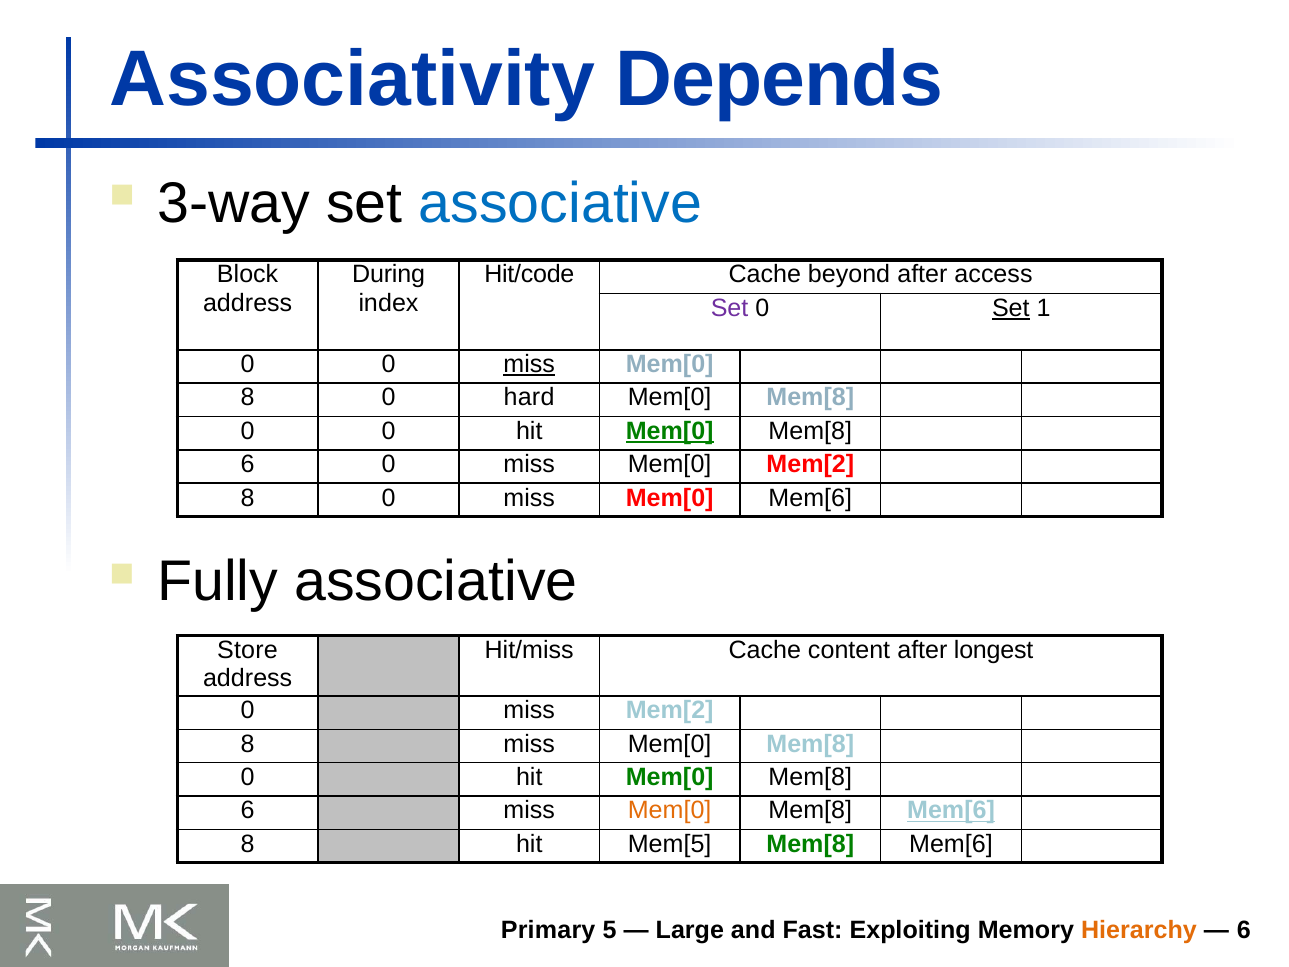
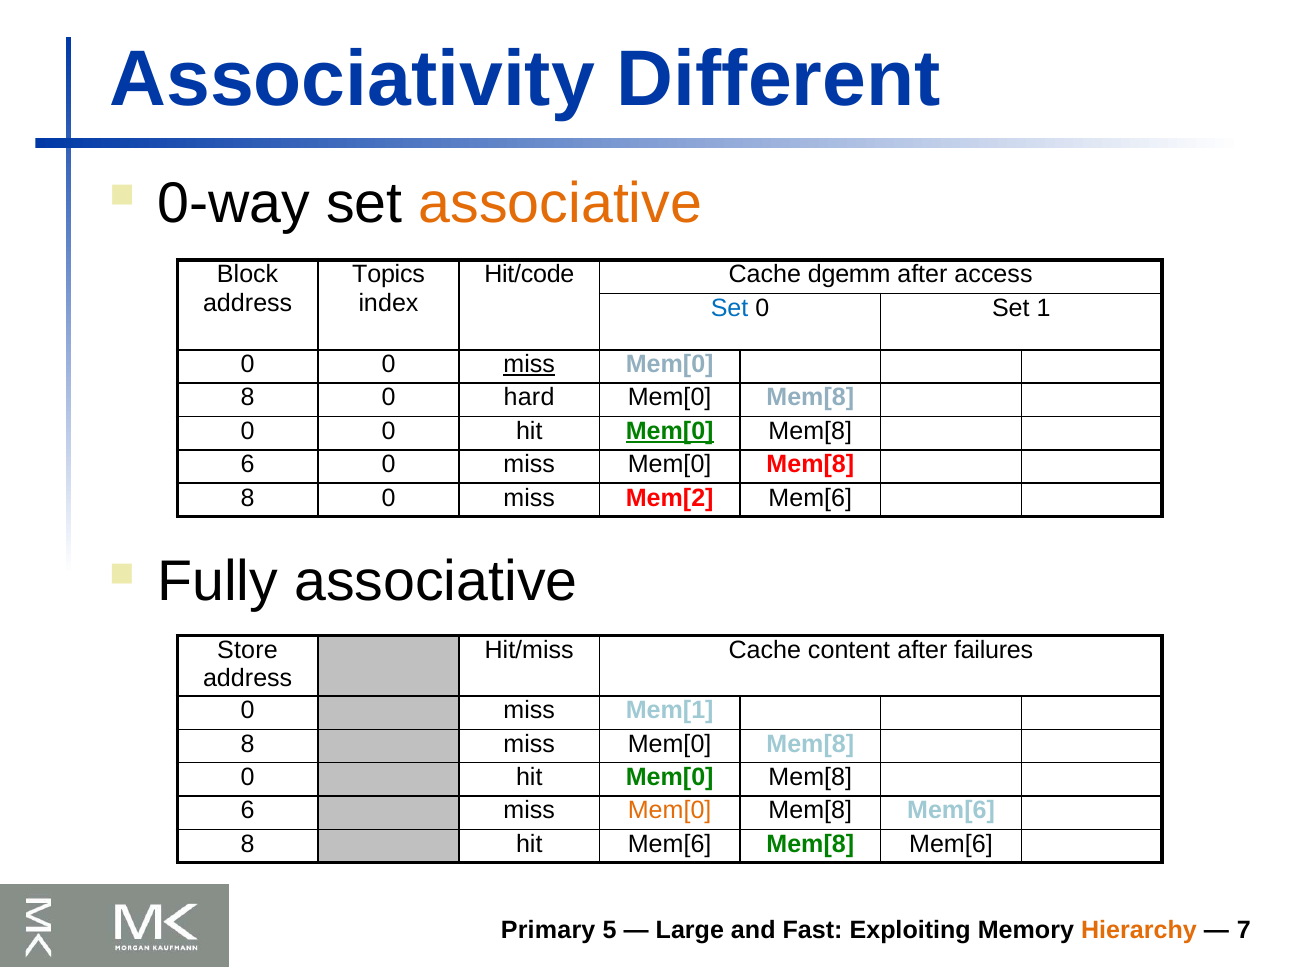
Depends: Depends -> Different (779, 80)
3-way: 3-way -> 0-way (234, 203)
associative colour: blue -> orange (560, 203)
During: During -> Topics (389, 275)
beyond: beyond -> dgemm (849, 275)
Set colour: purple -> blue (730, 308)
Set underline: present -> none (1011, 308)
0 miss Mem[0 Mem[2: Mem[2 -> Mem[8 (810, 464)
8 0 miss Mem[0: Mem[0 -> Mem[2 (670, 498)
longest: longest -> failures (994, 650)
miss Mem[2: Mem[2 -> Mem[1 (670, 710)
Mem[6 underline: present -> none (951, 810)
hit Mem[5: Mem[5 -> Mem[6 (670, 844)
6: 6 -> 7 (1244, 930)
